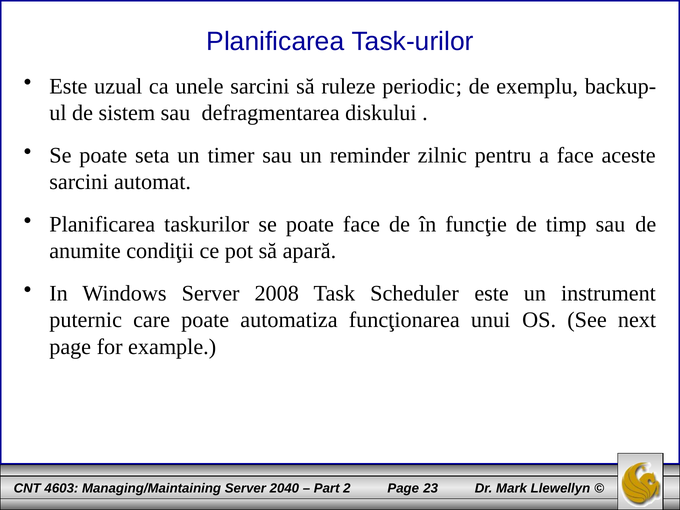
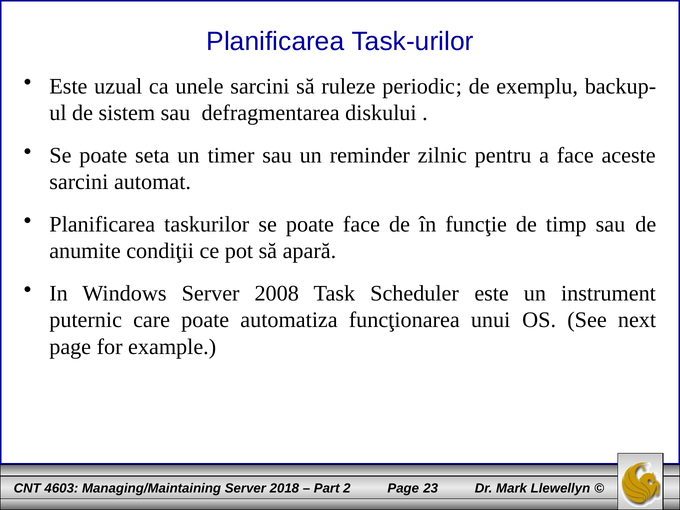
2040: 2040 -> 2018 (284, 488)
